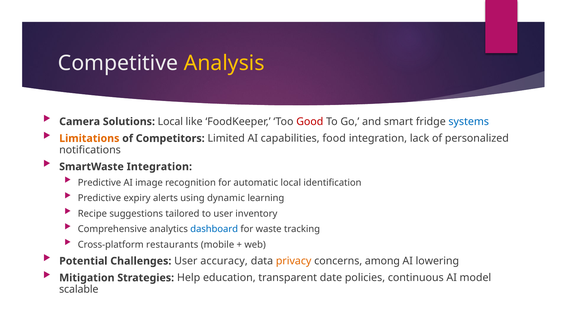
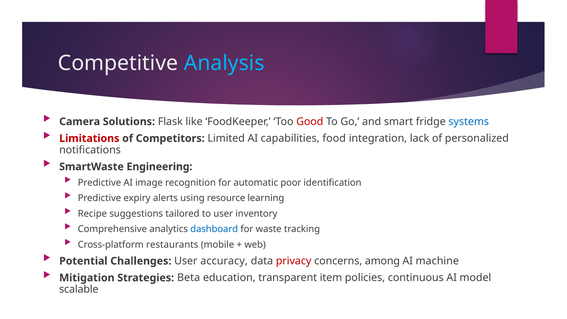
Analysis colour: yellow -> light blue (224, 63)
Solutions Local: Local -> Flask (170, 122)
Limitations colour: orange -> red (89, 138)
SmartWaste Integration: Integration -> Engineering (159, 167)
automatic local: local -> poor (291, 183)
dynamic: dynamic -> resource (226, 198)
privacy colour: orange -> red (294, 261)
lowering: lowering -> machine (437, 261)
Help: Help -> Beta (189, 278)
date: date -> item (331, 278)
